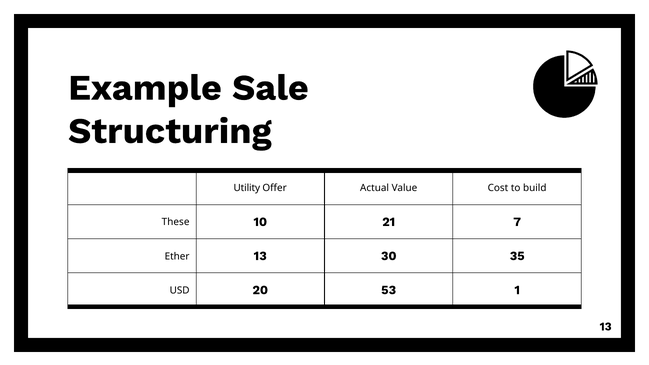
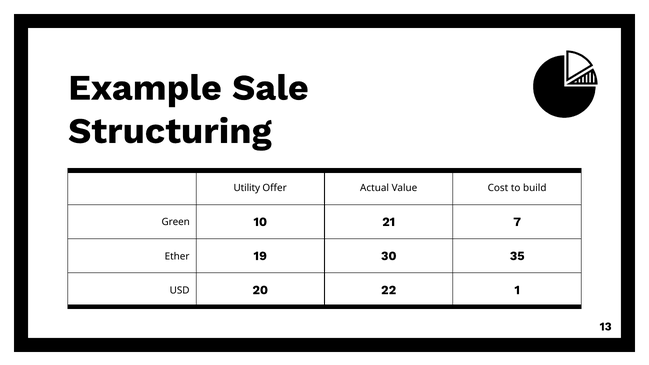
These: These -> Green (176, 222)
Ether 13: 13 -> 19 (260, 256)
53: 53 -> 22 (389, 290)
